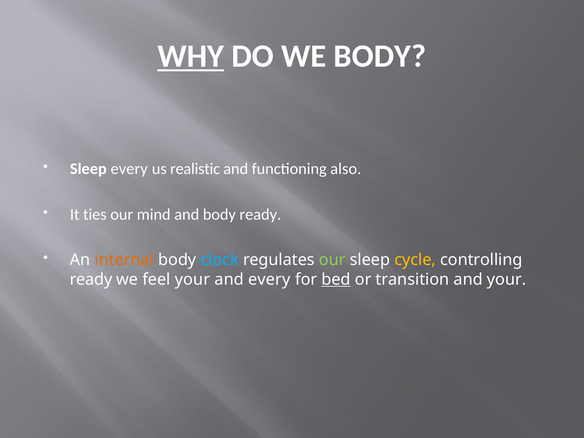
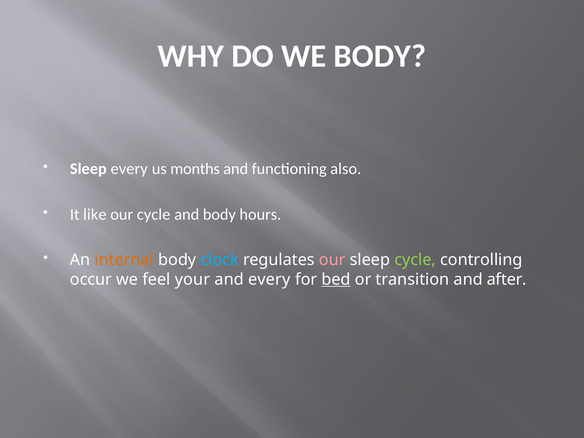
WHY underline: present -> none (191, 56)
realistic: realistic -> months (195, 169)
ties: ties -> like (95, 214)
our mind: mind -> cycle (154, 214)
body ready: ready -> hours (260, 214)
our colour: light green -> pink (332, 260)
cycle colour: yellow -> light green (415, 260)
ready: ready -> occur (91, 279)
and your: your -> after (507, 279)
